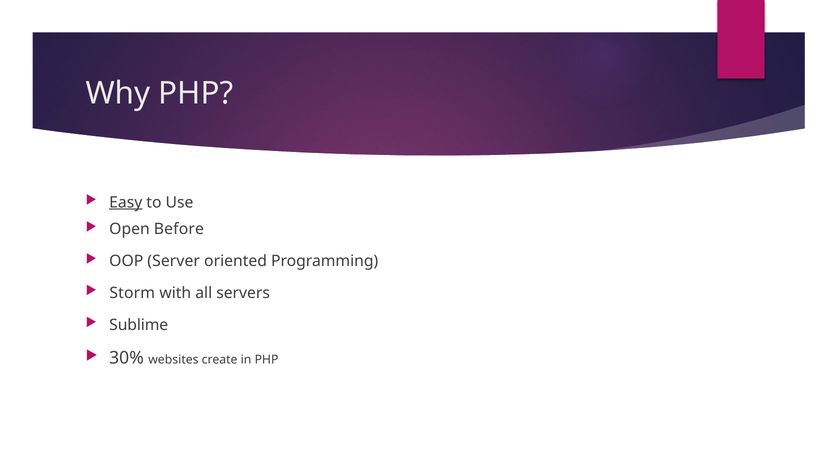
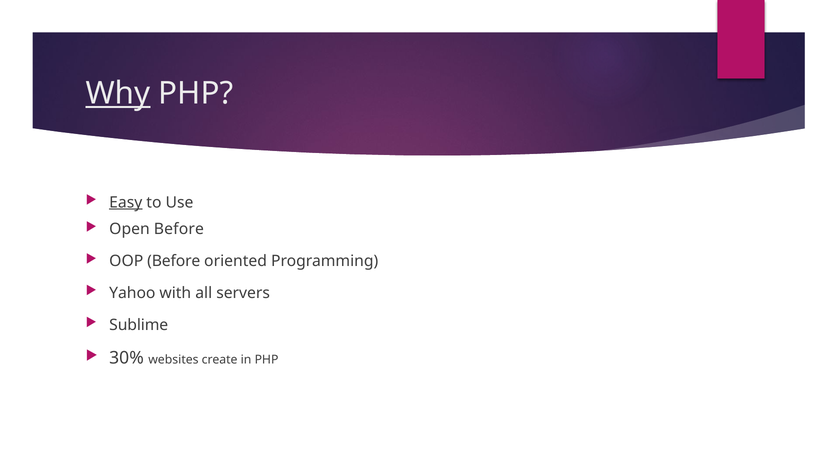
Why underline: none -> present (118, 93)
OOP Server: Server -> Before (174, 261)
Storm: Storm -> Yahoo (132, 293)
